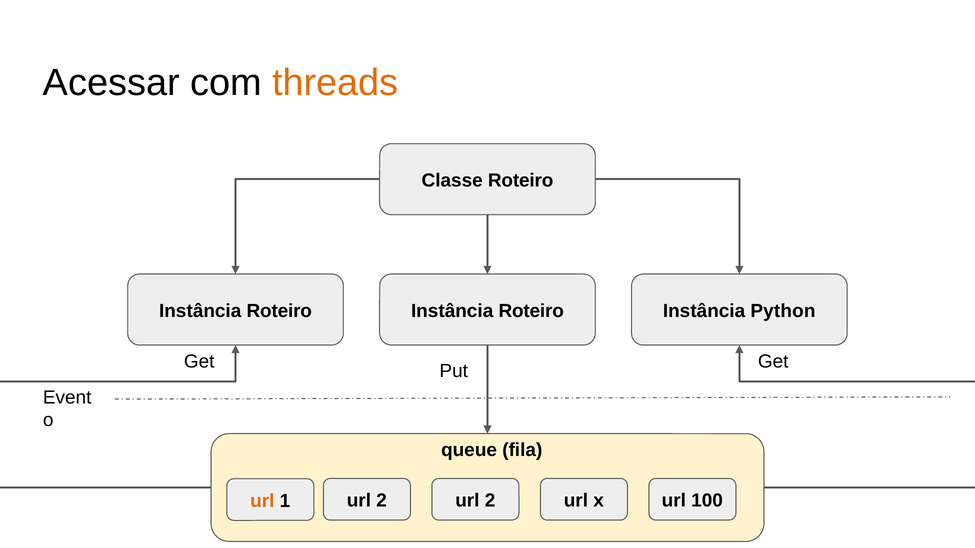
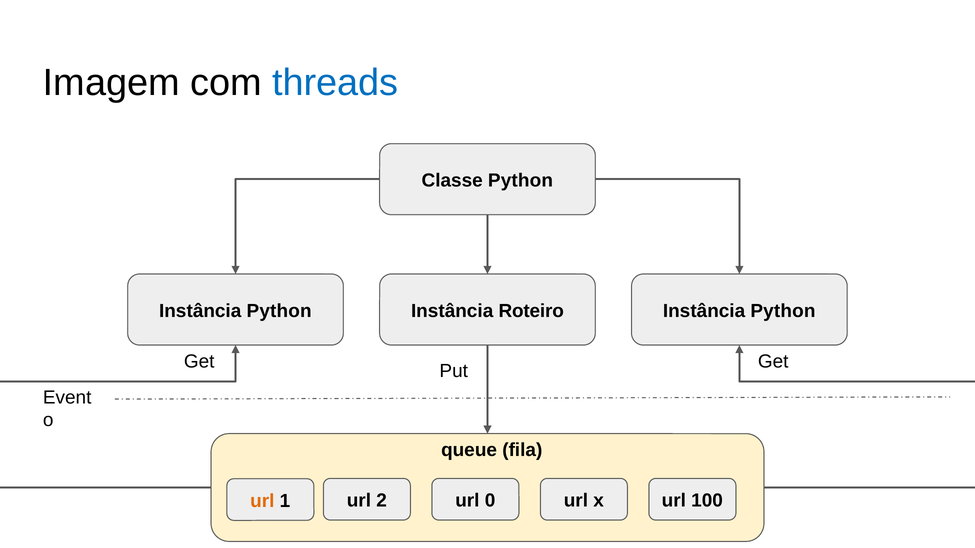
Acessar: Acessar -> Imagem (111, 83)
threads colour: orange -> blue (335, 83)
Classe Roteiro: Roteiro -> Python (520, 181)
Roteiro: Roteiro -> Python (279, 311)
2 url 2: 2 -> 0 (490, 501)
